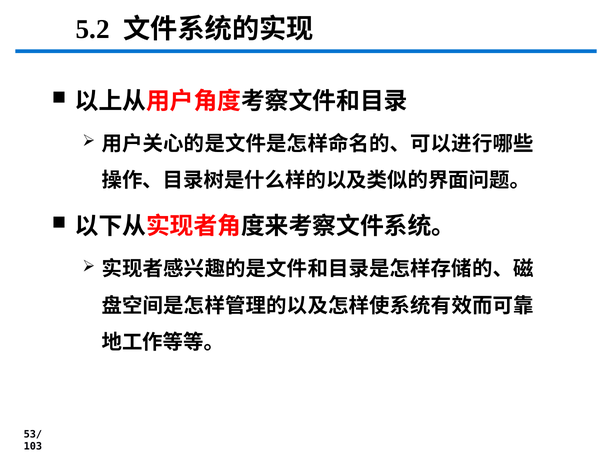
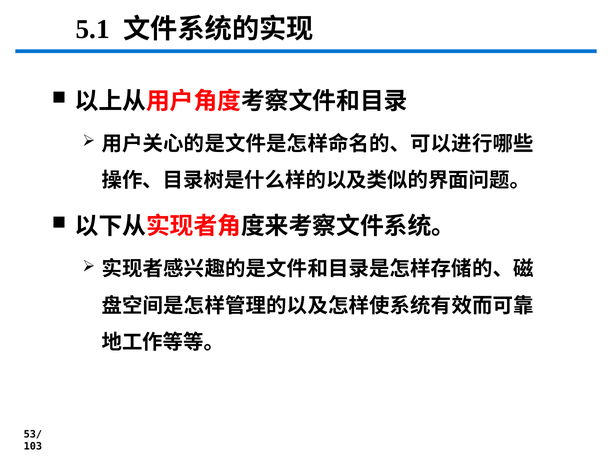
5.2: 5.2 -> 5.1 (93, 29)
